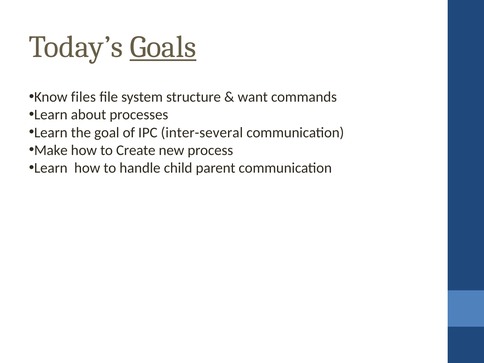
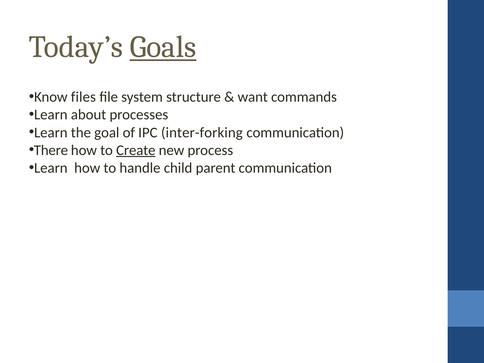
inter-several: inter-several -> inter-forking (202, 132)
Make: Make -> There (51, 150)
Create underline: none -> present (136, 150)
